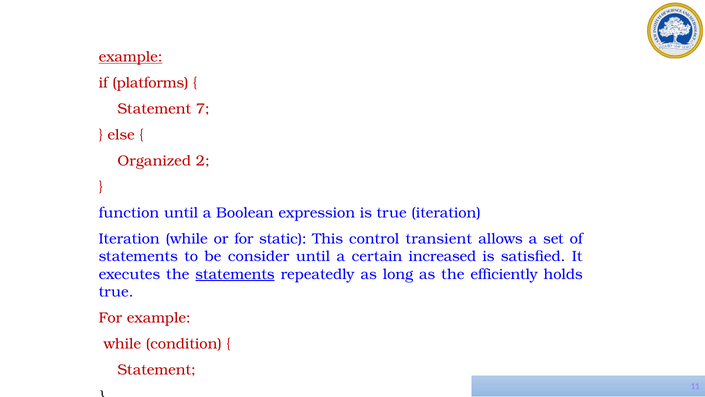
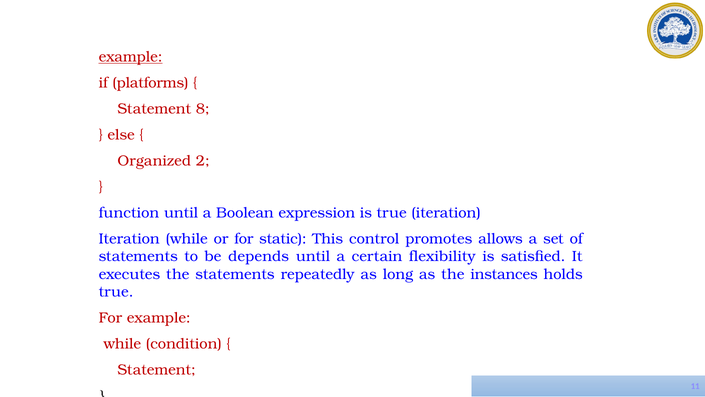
7: 7 -> 8 (203, 109)
transient: transient -> promotes (439, 239)
consider: consider -> depends (259, 256)
increased: increased -> flexibility (442, 256)
statements underline: present -> none (235, 274)
efficiently: efficiently -> instances (504, 274)
